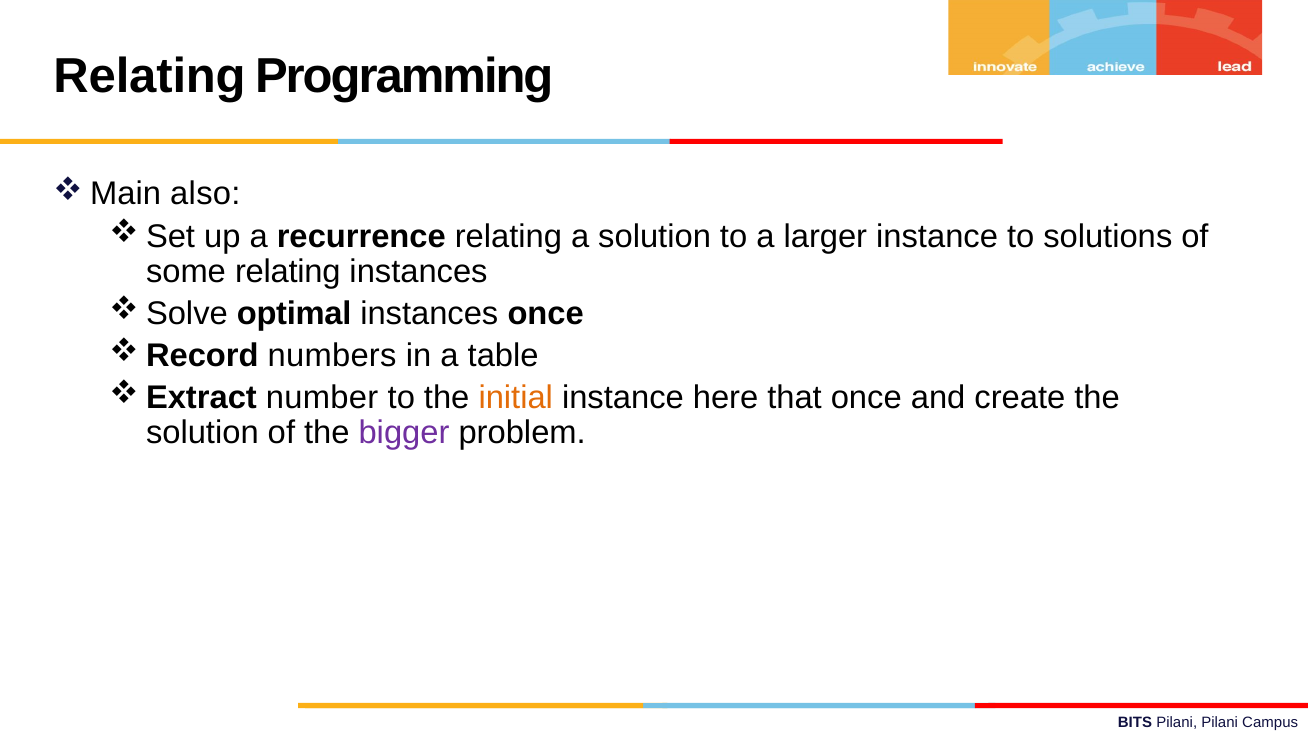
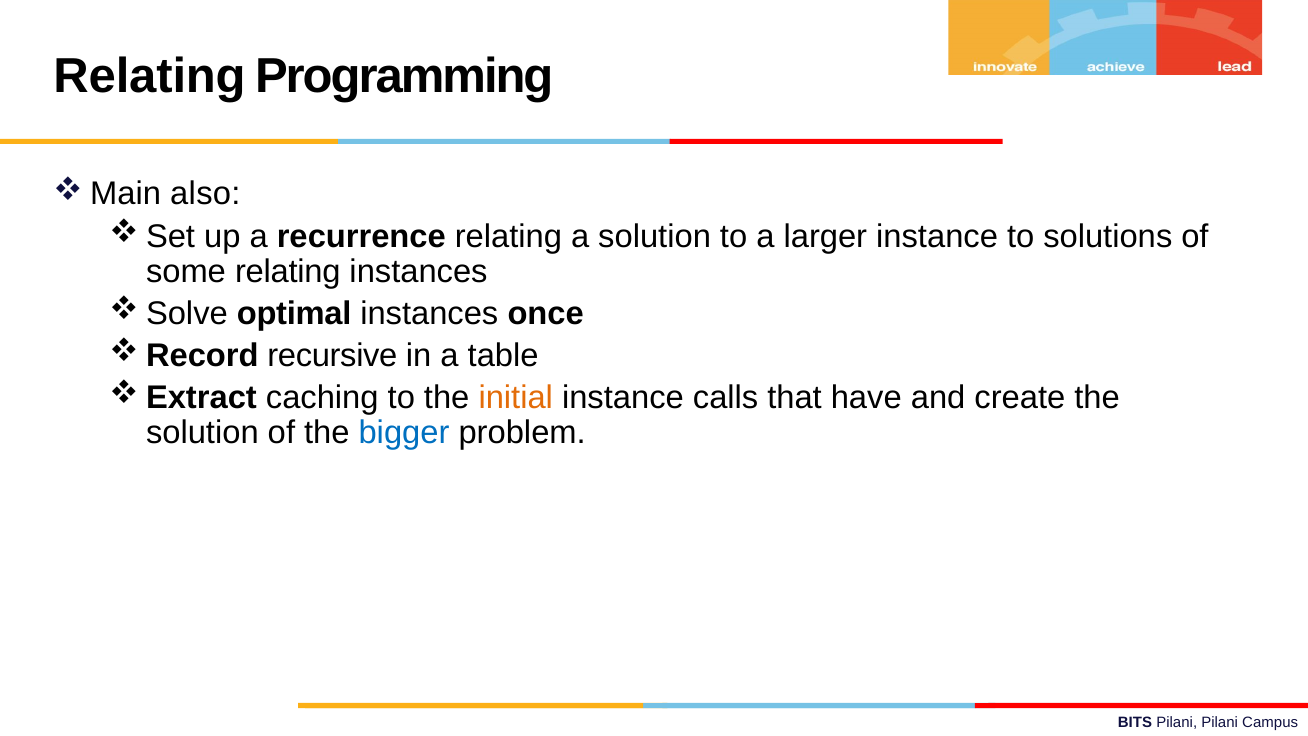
numbers: numbers -> recursive (332, 356)
number: number -> caching (322, 398)
here: here -> calls (726, 398)
that once: once -> have (866, 398)
bigger colour: purple -> blue (404, 433)
